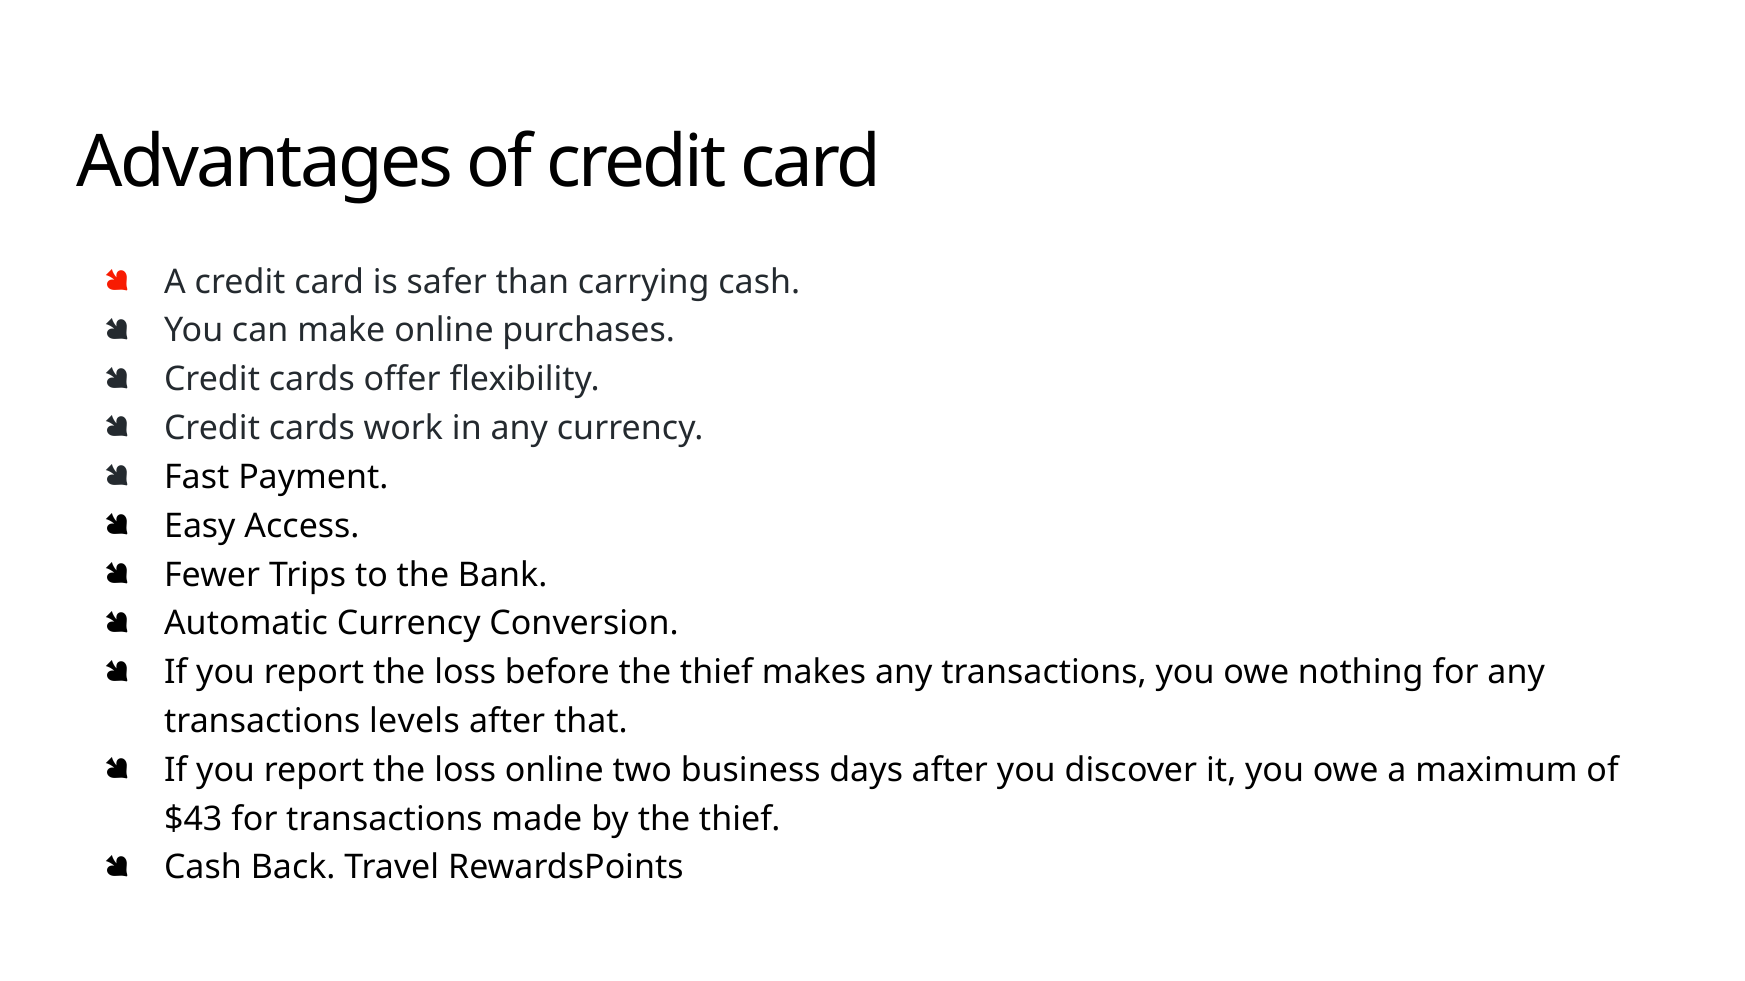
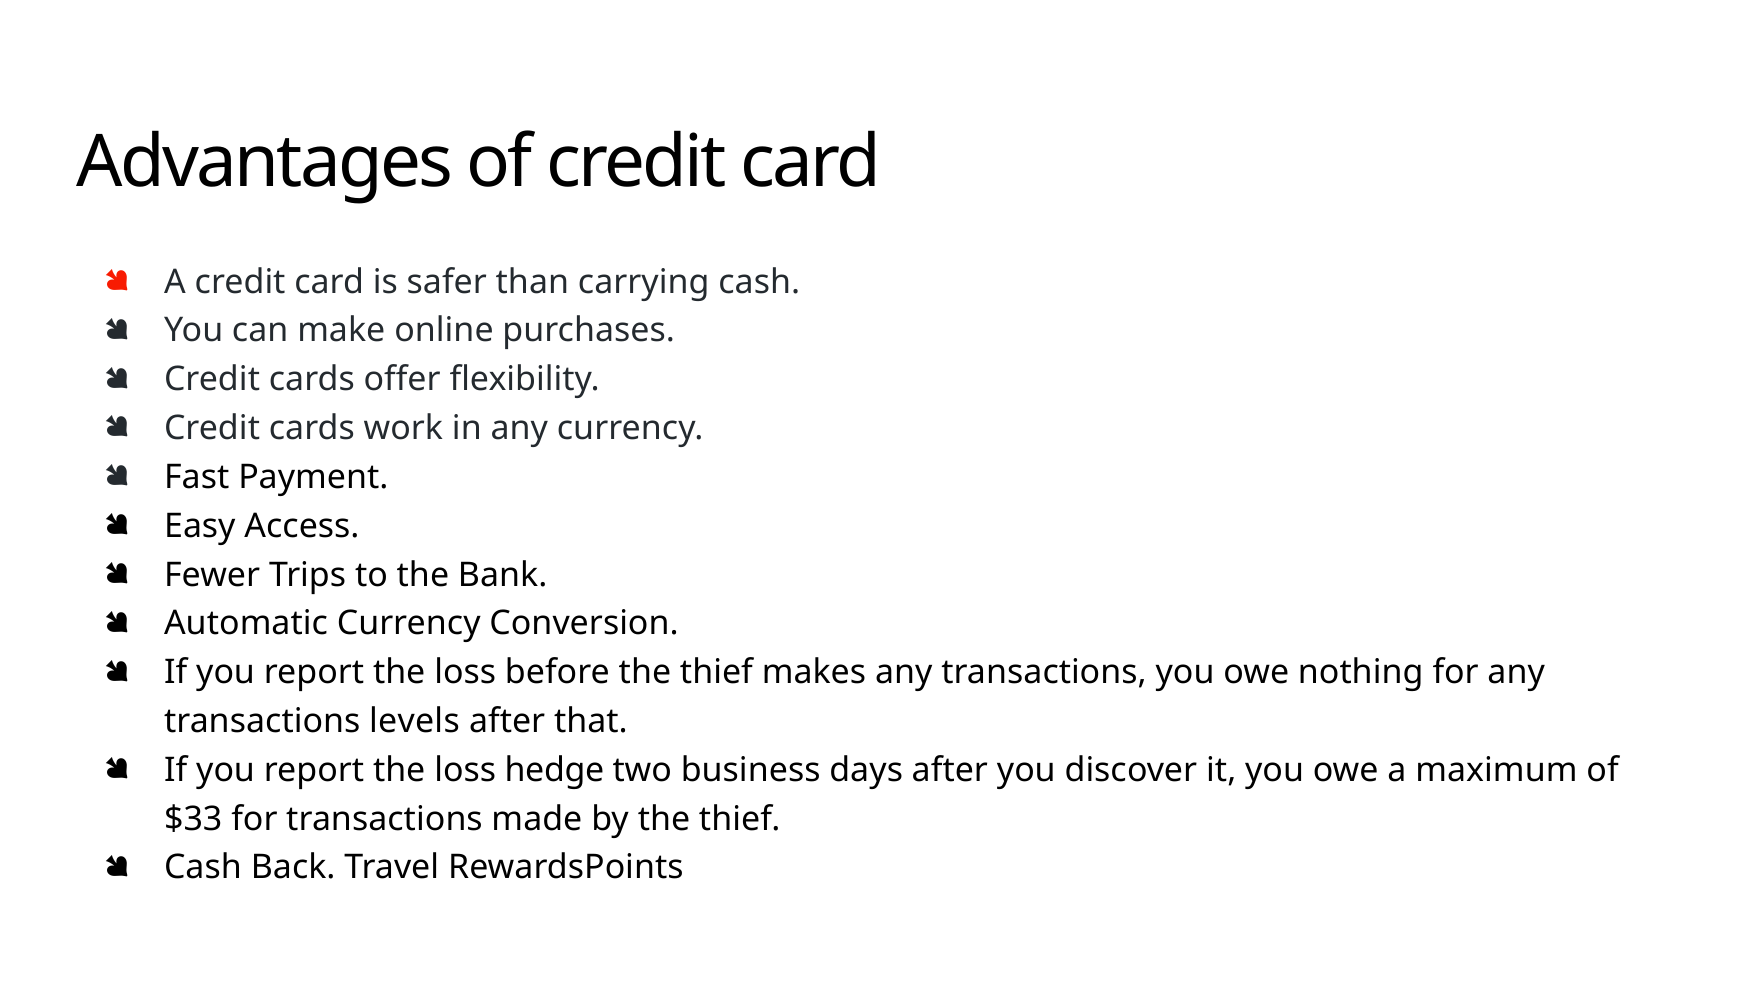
loss online: online -> hedge (554, 771)
$43: $43 -> $33 (193, 819)
